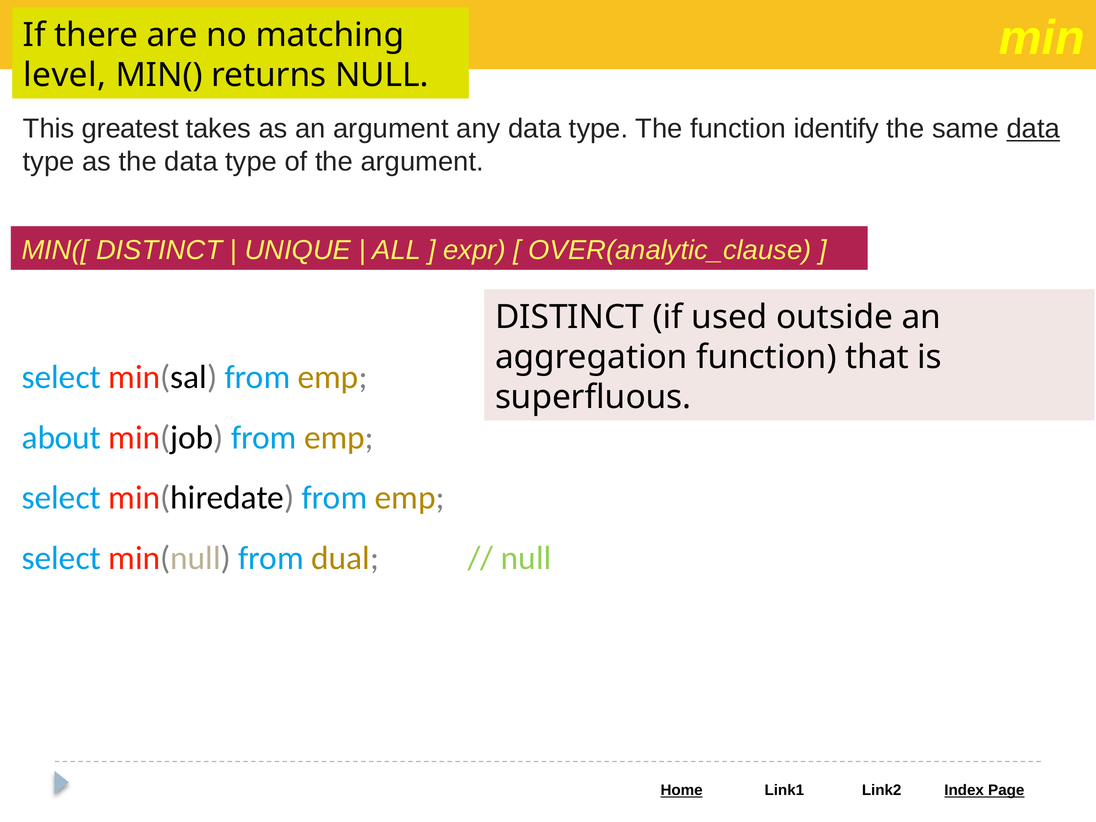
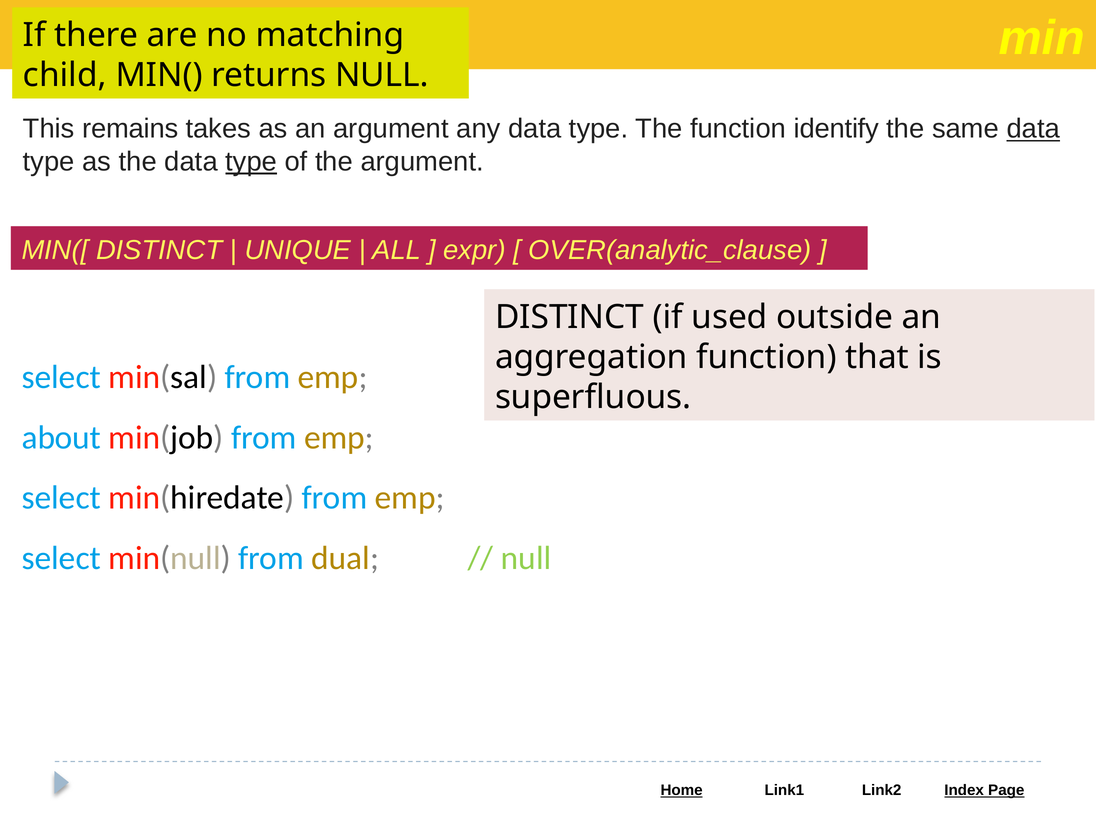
level: level -> child (65, 75)
greatest: greatest -> remains (130, 129)
type underline: none -> present (251, 162)
